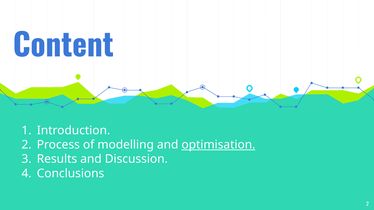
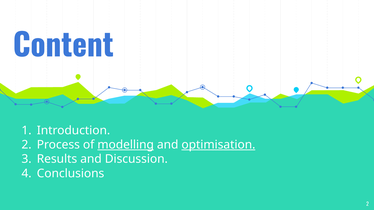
modelling underline: none -> present (126, 145)
